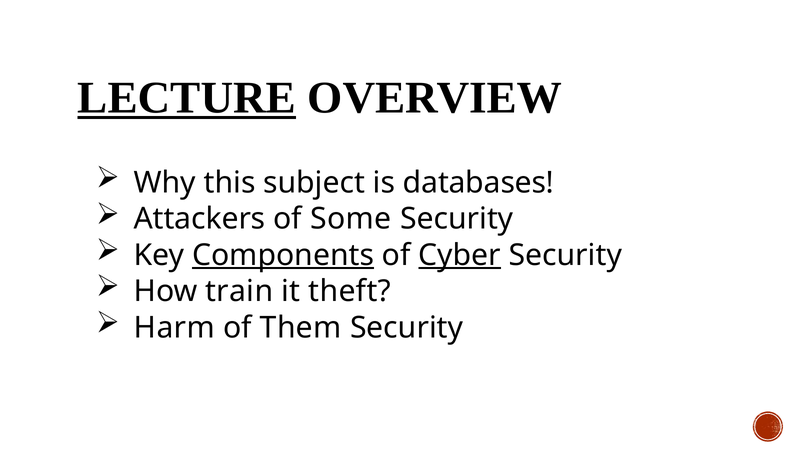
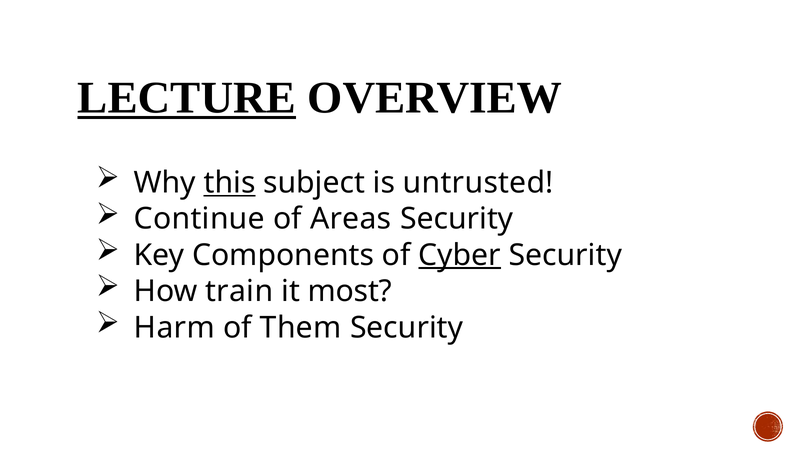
this underline: none -> present (230, 183)
databases: databases -> untrusted (478, 183)
Attackers: Attackers -> Continue (199, 219)
Some: Some -> Areas (351, 219)
Components underline: present -> none (283, 255)
theft: theft -> most (350, 291)
